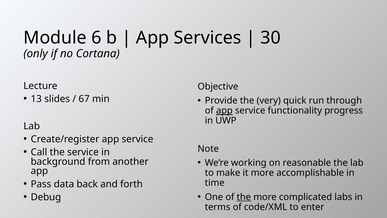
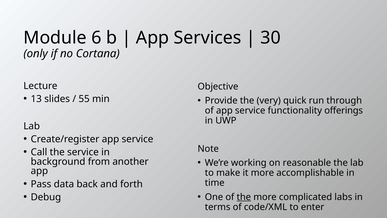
67: 67 -> 55 (84, 99)
app underline: present -> none (224, 110)
progress: progress -> offerings (344, 110)
